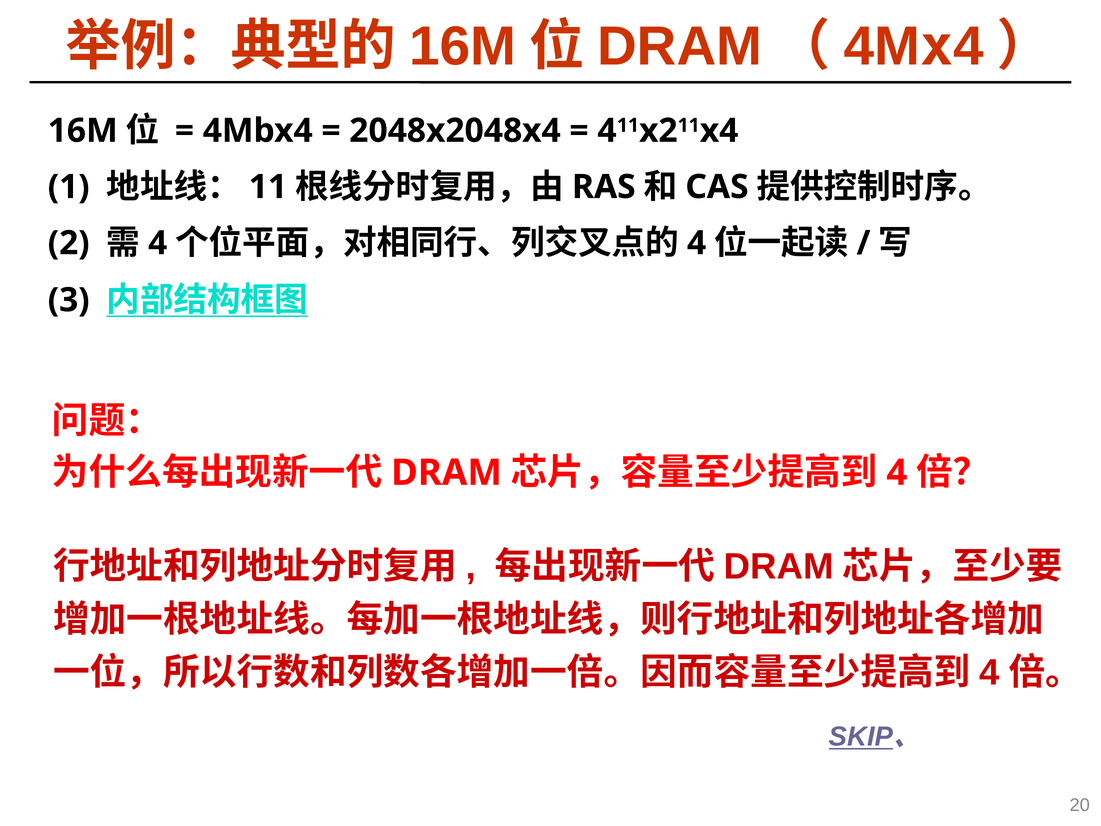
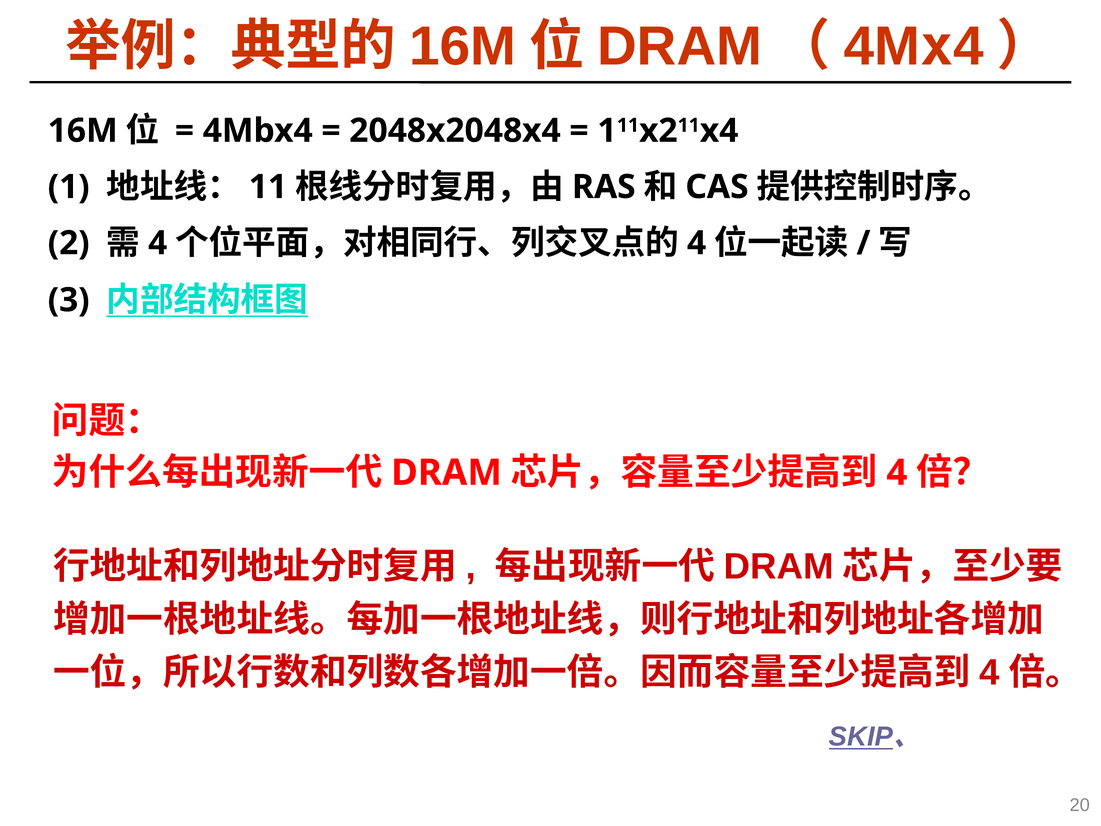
4: 4 -> 1 (607, 131)
